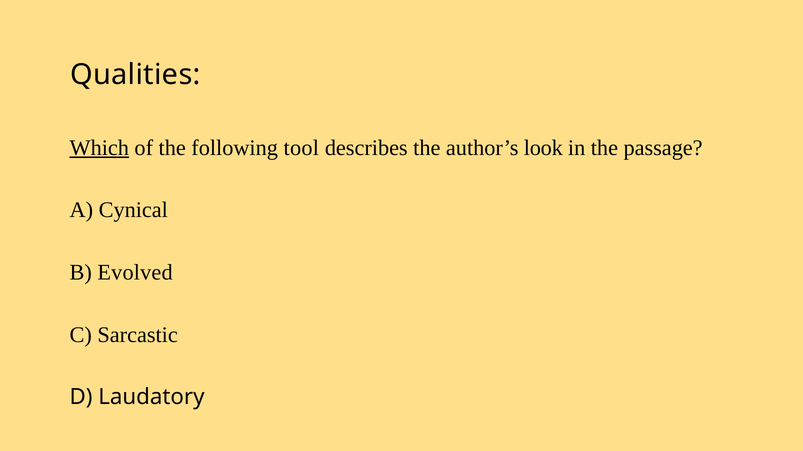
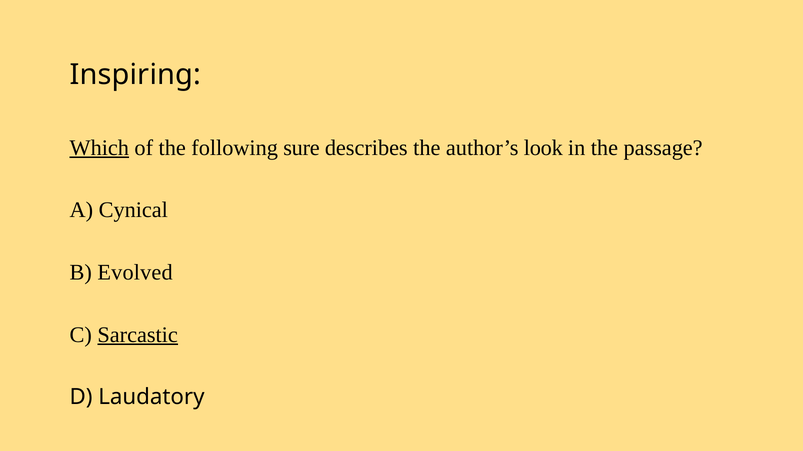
Qualities: Qualities -> Inspiring (135, 75)
tool: tool -> sure (301, 148)
Sarcastic underline: none -> present (138, 335)
